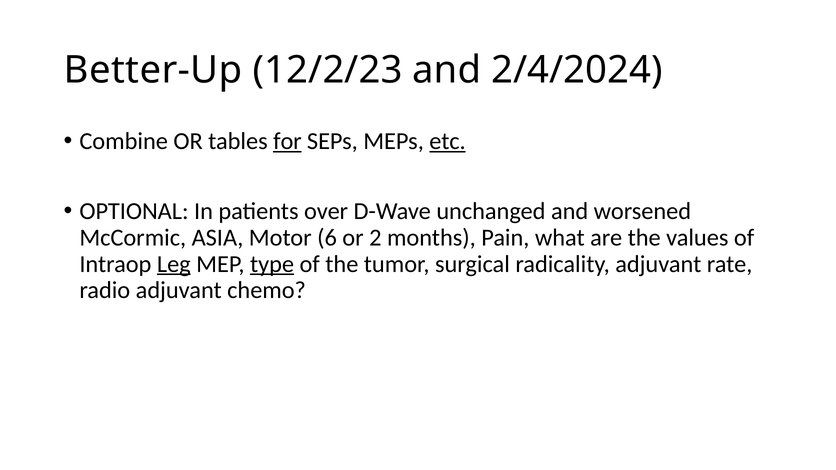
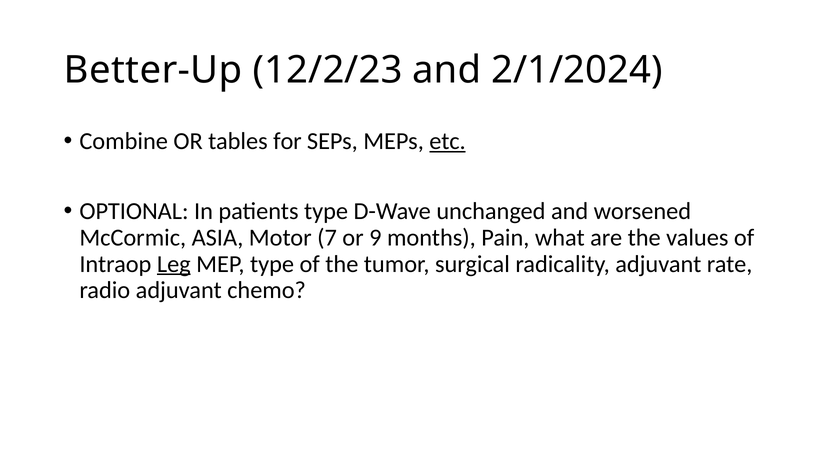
2/4/2024: 2/4/2024 -> 2/1/2024 (577, 70)
for underline: present -> none (287, 141)
patients over: over -> type (326, 211)
6: 6 -> 7 (327, 238)
2: 2 -> 9 (375, 238)
type underline: present -> none (272, 264)
